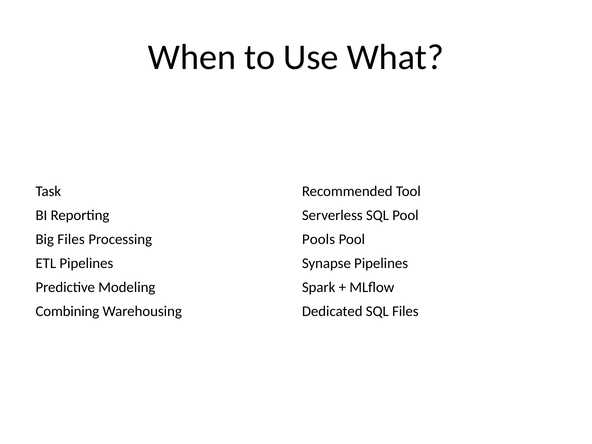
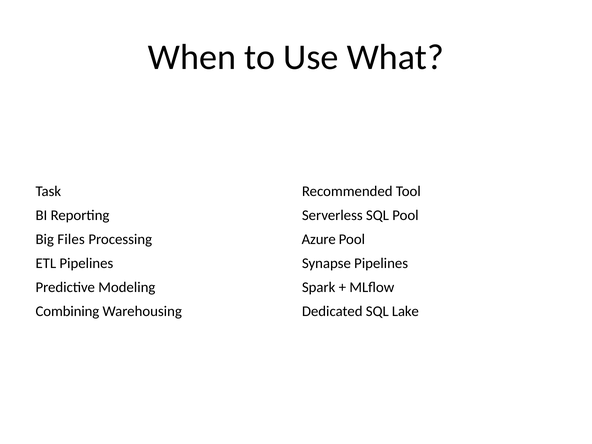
Pools: Pools -> Azure (319, 239)
SQL Files: Files -> Lake (405, 311)
